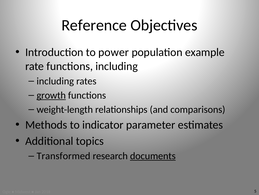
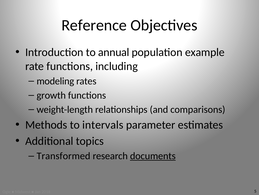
power: power -> annual (114, 52)
including: including -> modeling (55, 81)
growth underline: present -> none (51, 95)
indicator: indicator -> intervals (103, 124)
